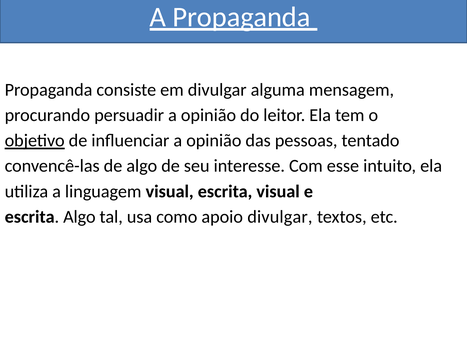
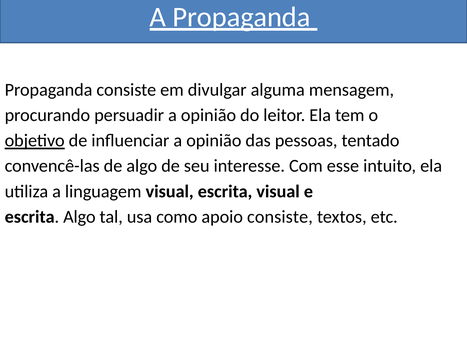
apoio divulgar: divulgar -> consiste (280, 217)
